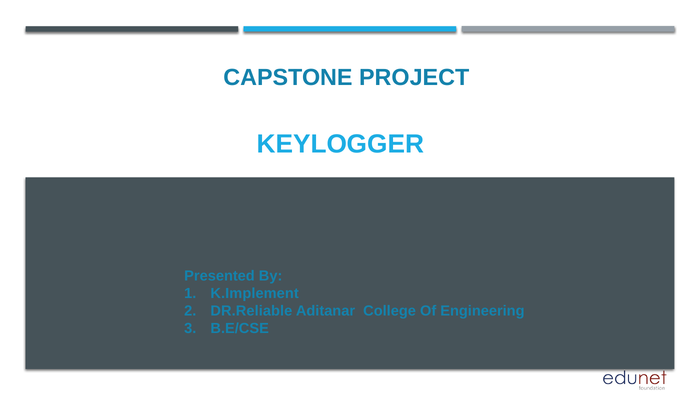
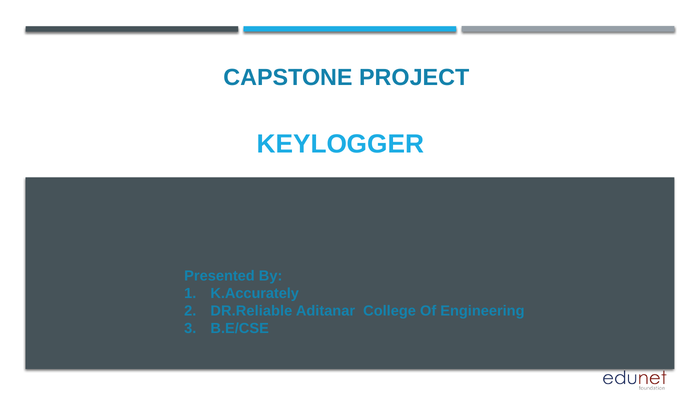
K.Implement: K.Implement -> K.Accurately (255, 293)
